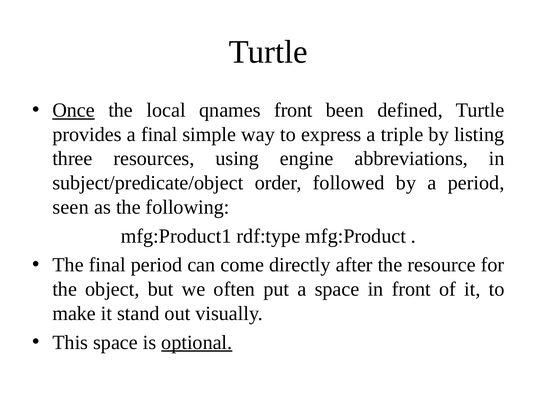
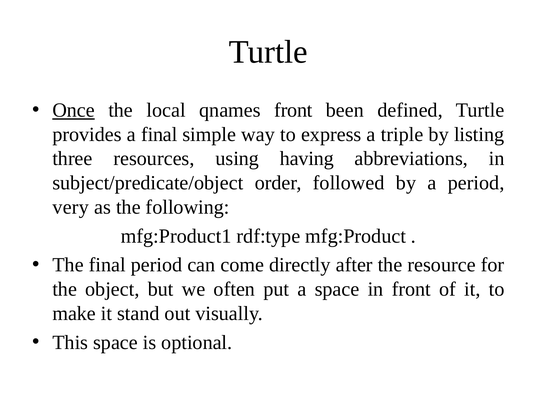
engine: engine -> having (307, 159)
seen: seen -> very (71, 207)
optional underline: present -> none (197, 342)
